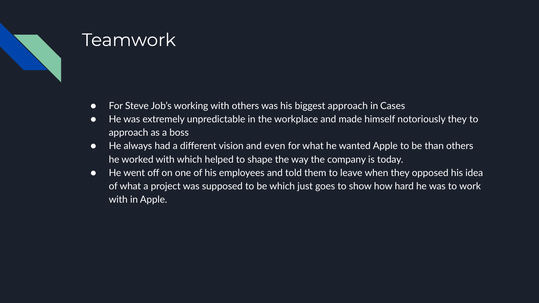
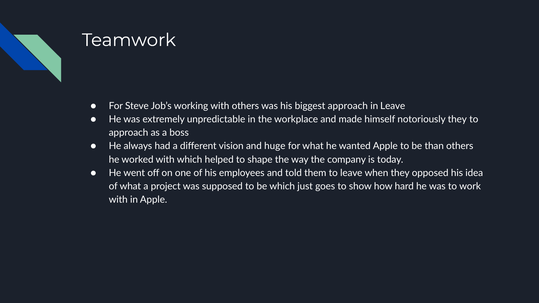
in Cases: Cases -> Leave (393, 106)
even: even -> huge (275, 146)
